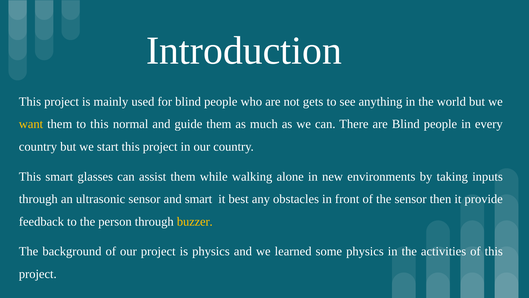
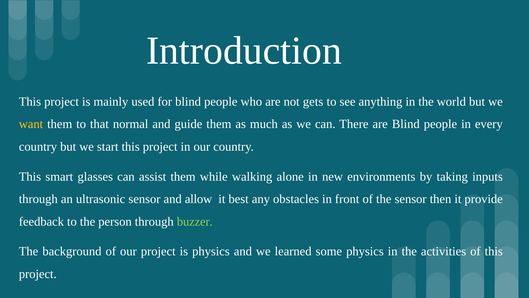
to this: this -> that (99, 124)
and smart: smart -> allow (199, 199)
buzzer colour: yellow -> light green (195, 221)
